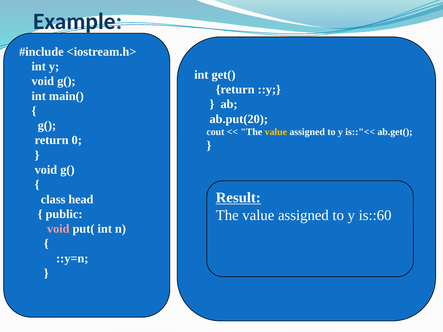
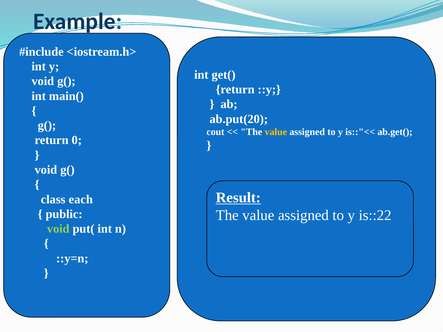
head: head -> each (81, 199)
is::60: is::60 -> is::22 (375, 215)
void colour: pink -> light green (58, 229)
